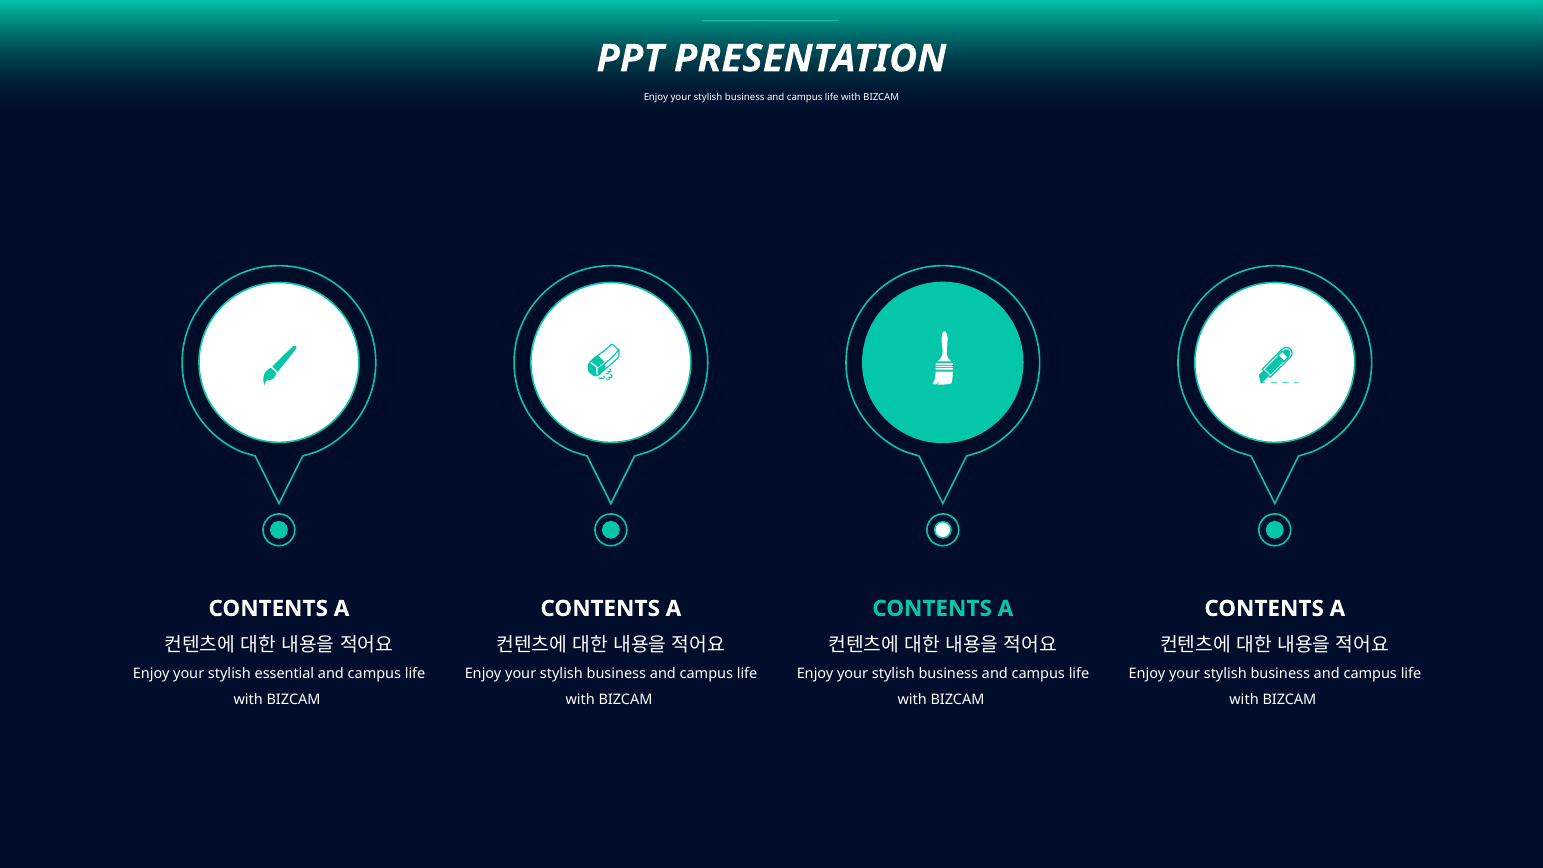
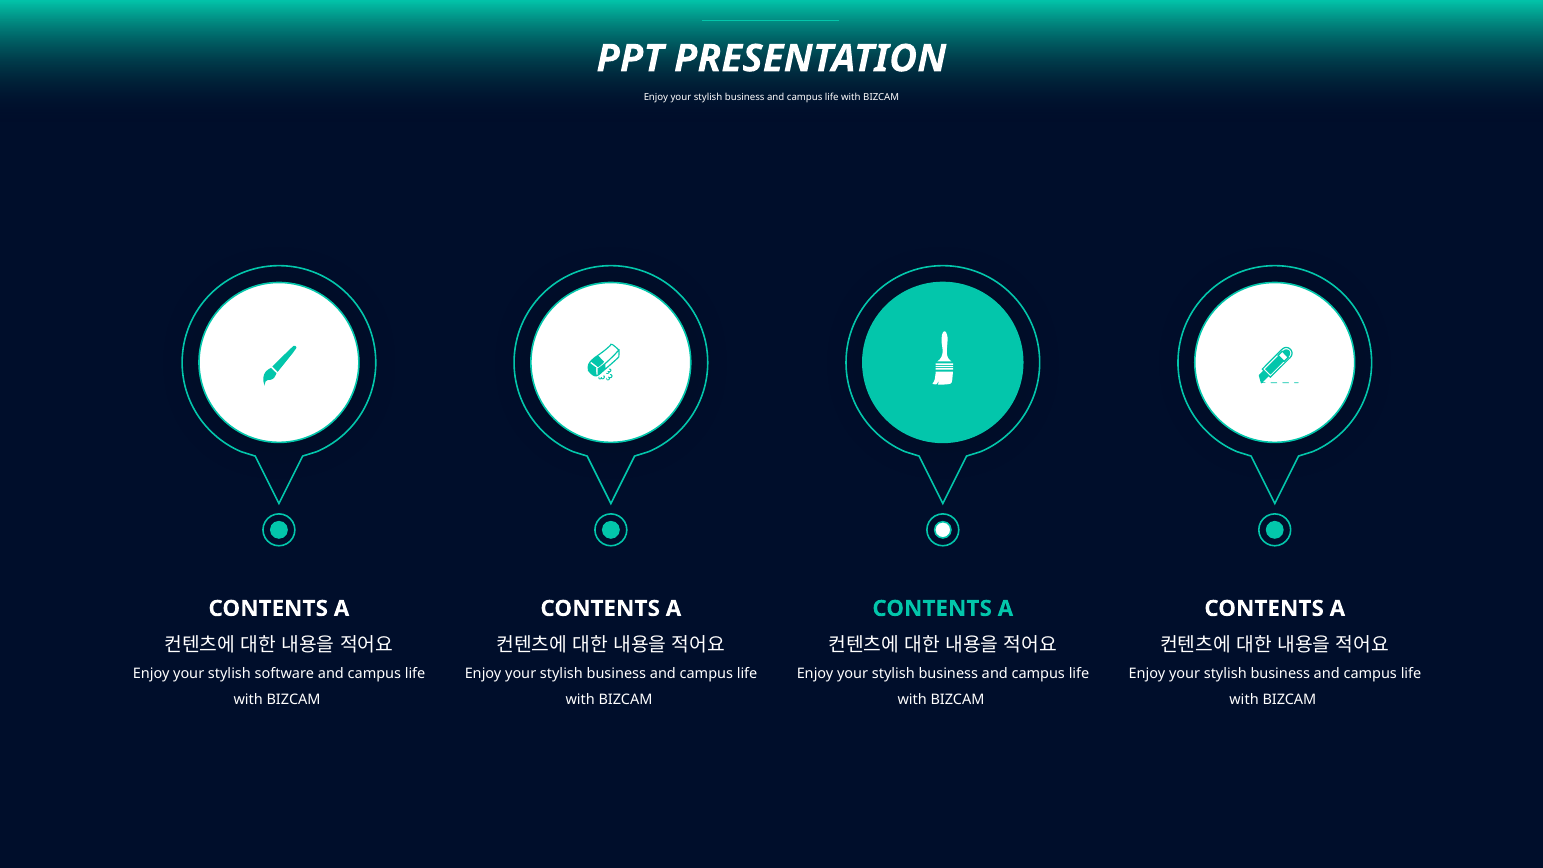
essential: essential -> software (284, 674)
